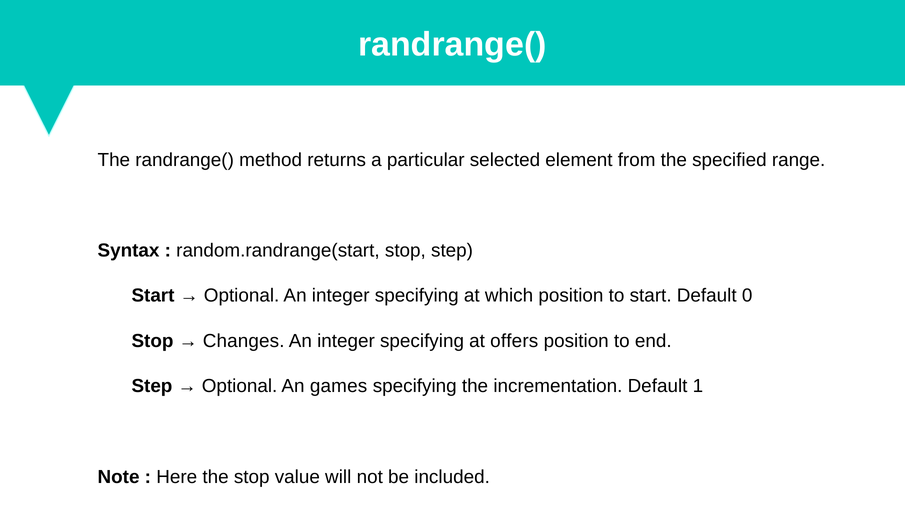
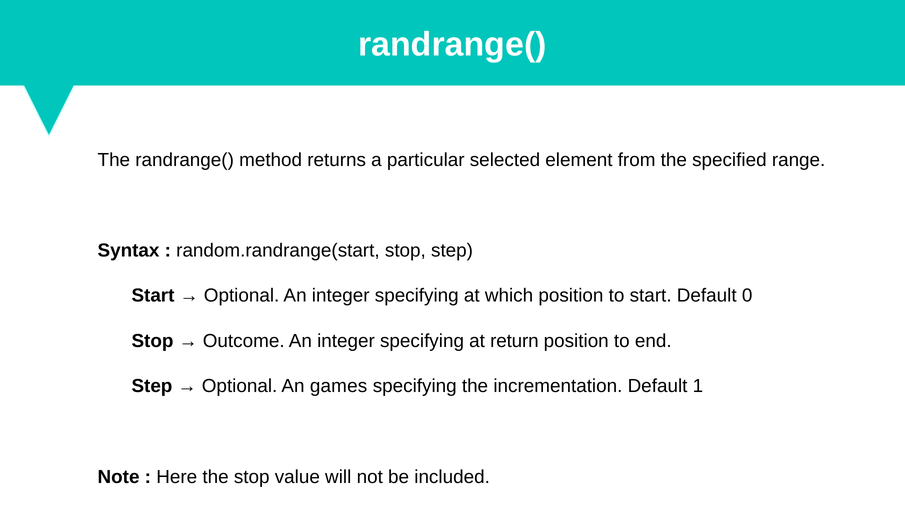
Changes: Changes -> Outcome (244, 341)
offers: offers -> return (514, 341)
